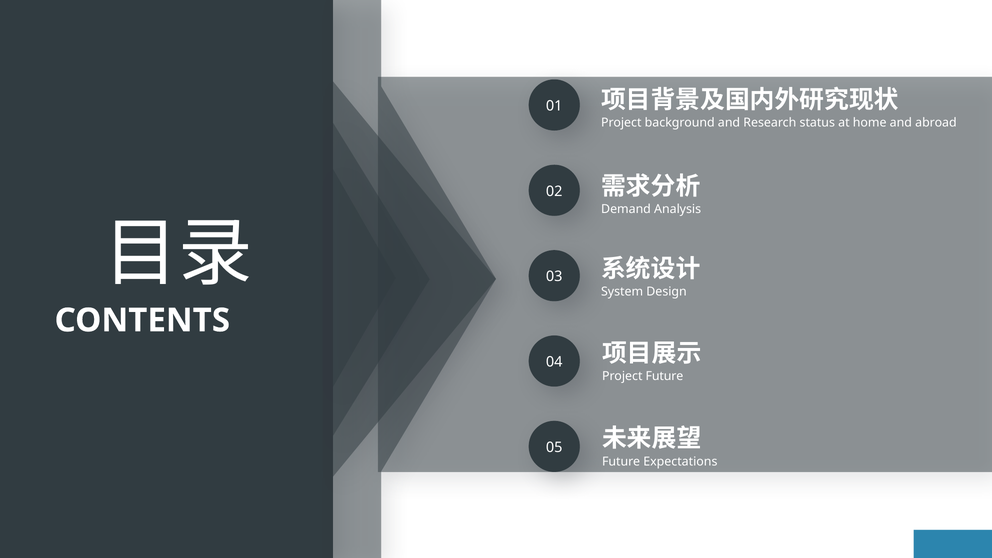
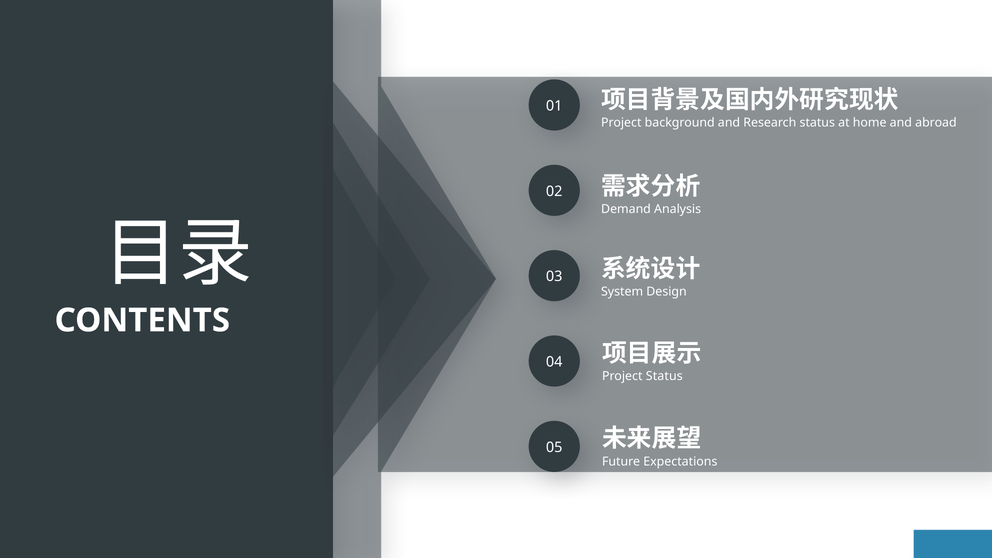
Project Future: Future -> Status (664, 376)
